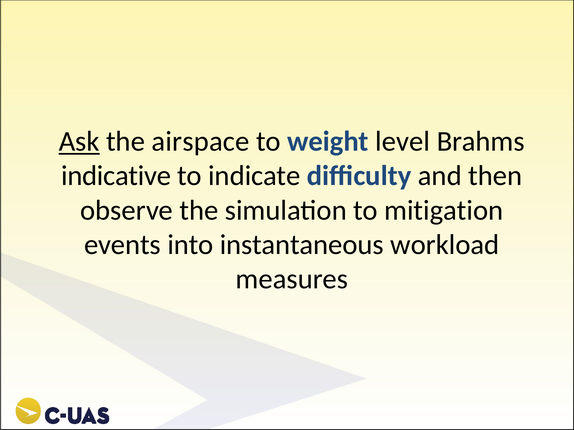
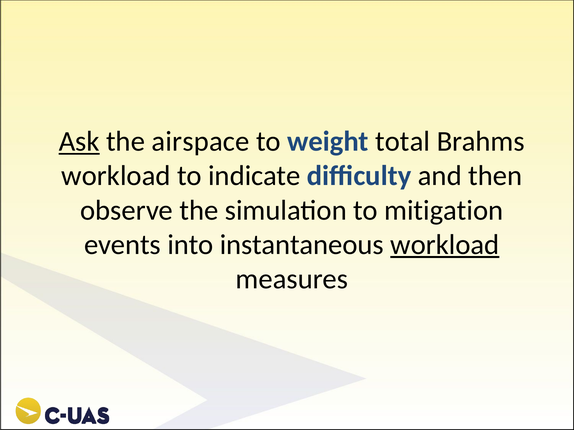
level: level -> total (403, 142)
indicative: indicative -> workload (116, 176)
workload underline: none -> present (445, 245)
